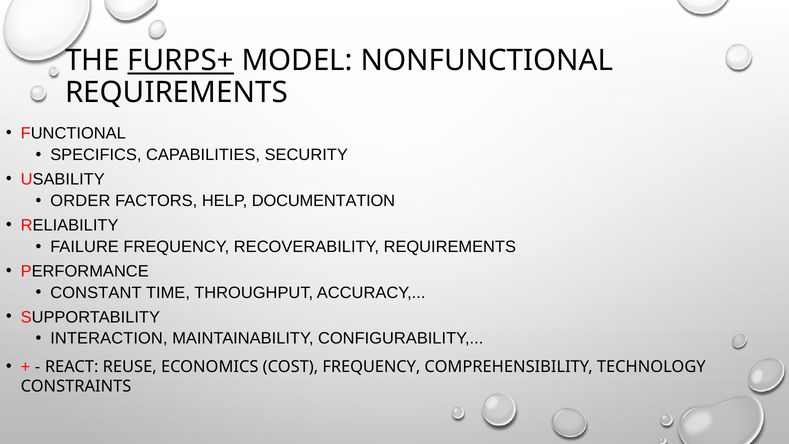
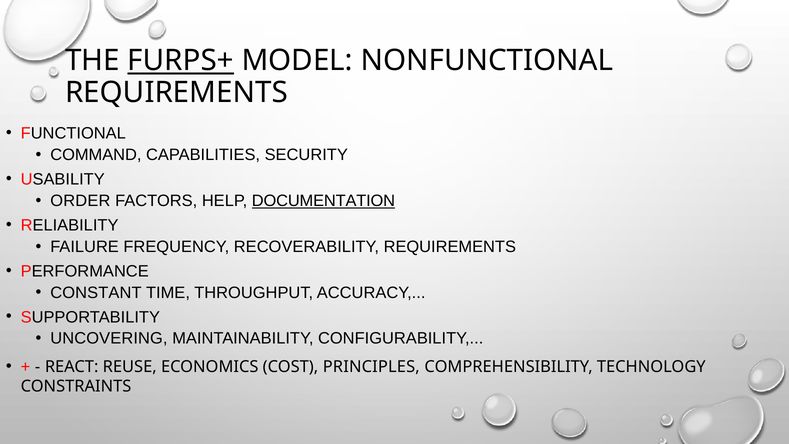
SPECIFICS: SPECIFICS -> COMMAND (96, 155)
DOCUMENTATION underline: none -> present (323, 201)
INTERACTION: INTERACTION -> UNCOVERING (109, 338)
COST FREQUENCY: FREQUENCY -> PRINCIPLES (371, 367)
